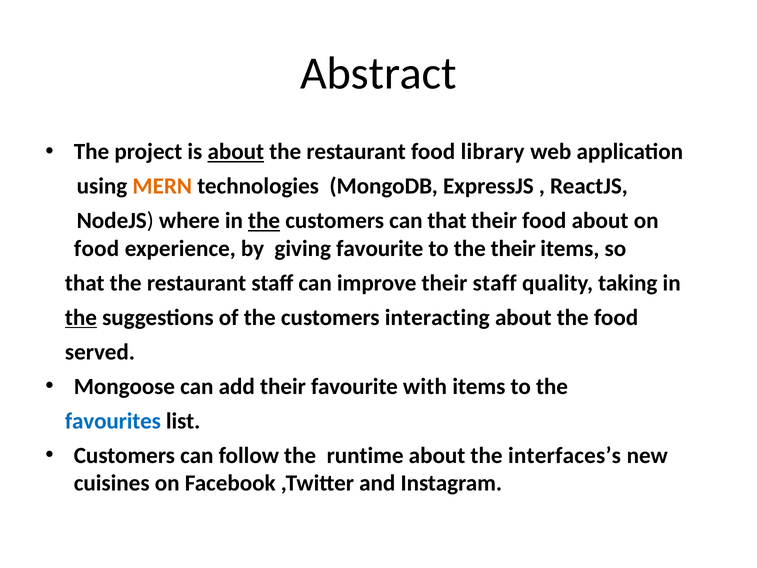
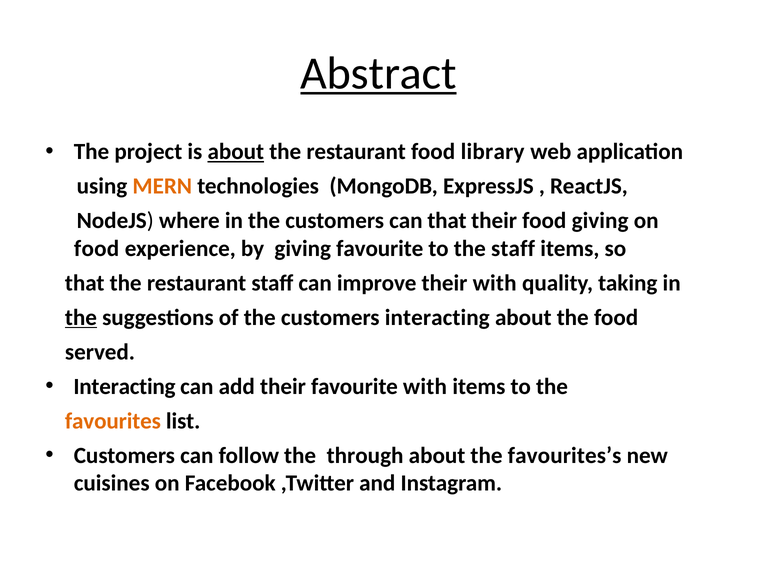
Abstract underline: none -> present (379, 73)
the underline: present -> none (264, 221)
food about: about -> giving (600, 221)
the their: their -> staff (513, 248)
their staff: staff -> with (495, 283)
Mongoose: Mongoose -> Interacting (124, 386)
favourites colour: blue -> orange (113, 421)
runtime: runtime -> through (365, 455)
interfaces’s: interfaces’s -> favourites’s (565, 455)
